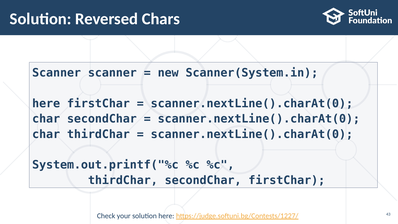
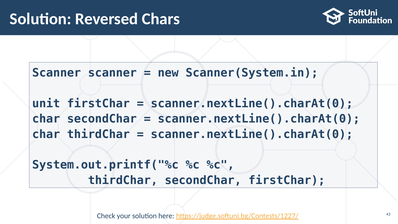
here: here -> unit (46, 103)
